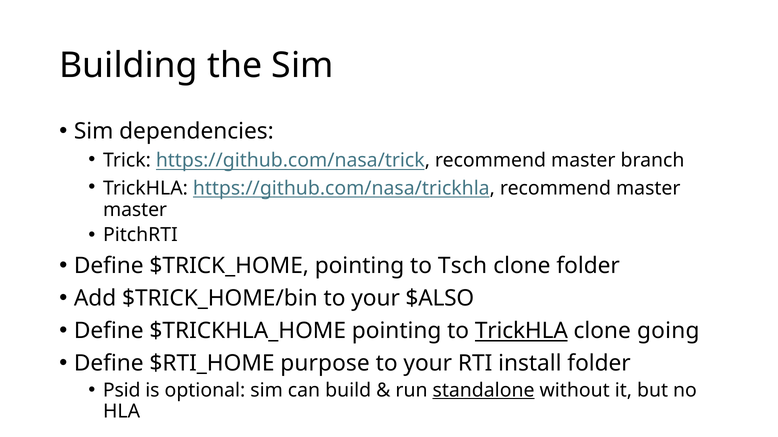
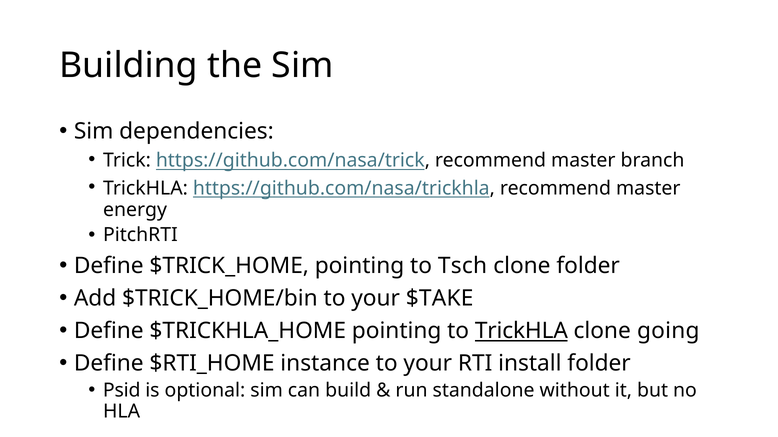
master: master -> energy (135, 210)
$ALSO: $ALSO -> $TAKE (440, 299)
purpose: purpose -> instance (325, 364)
standalone underline: present -> none (484, 391)
